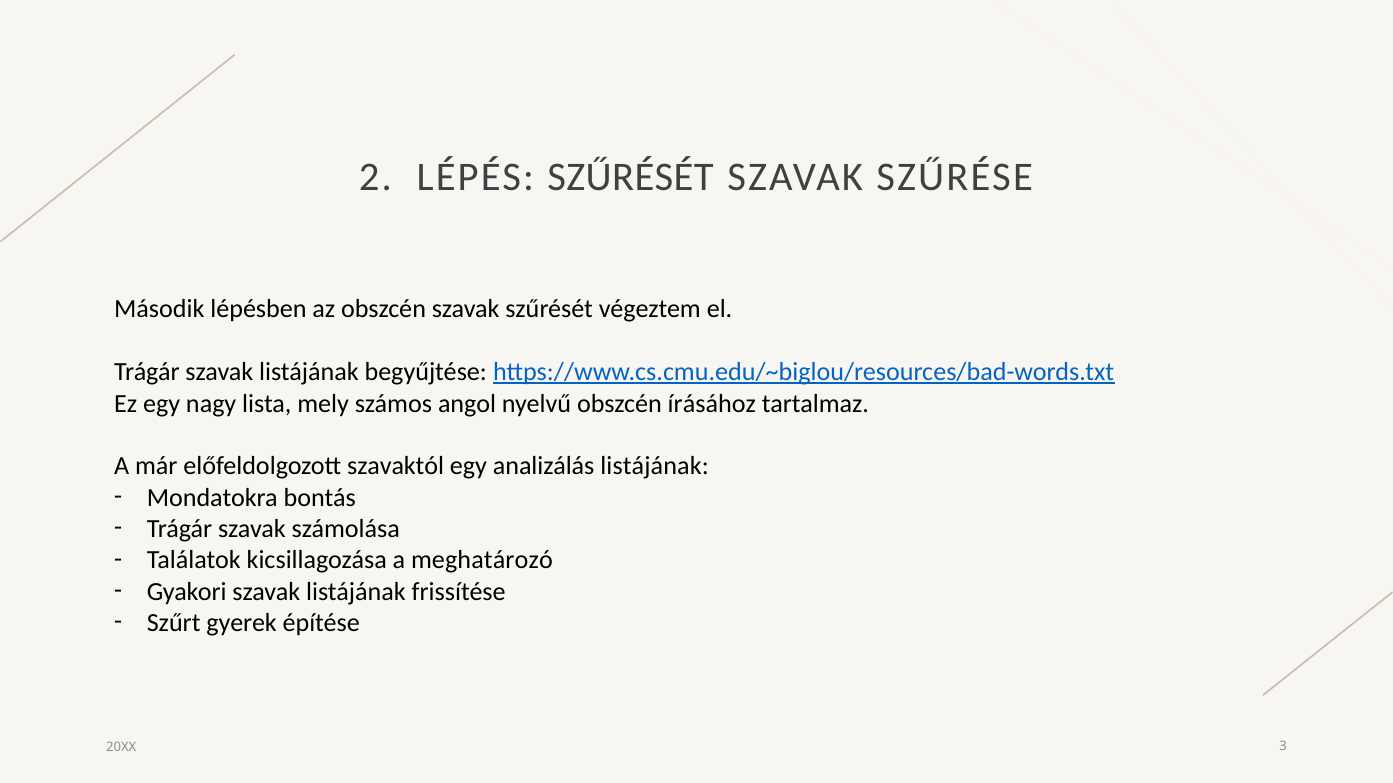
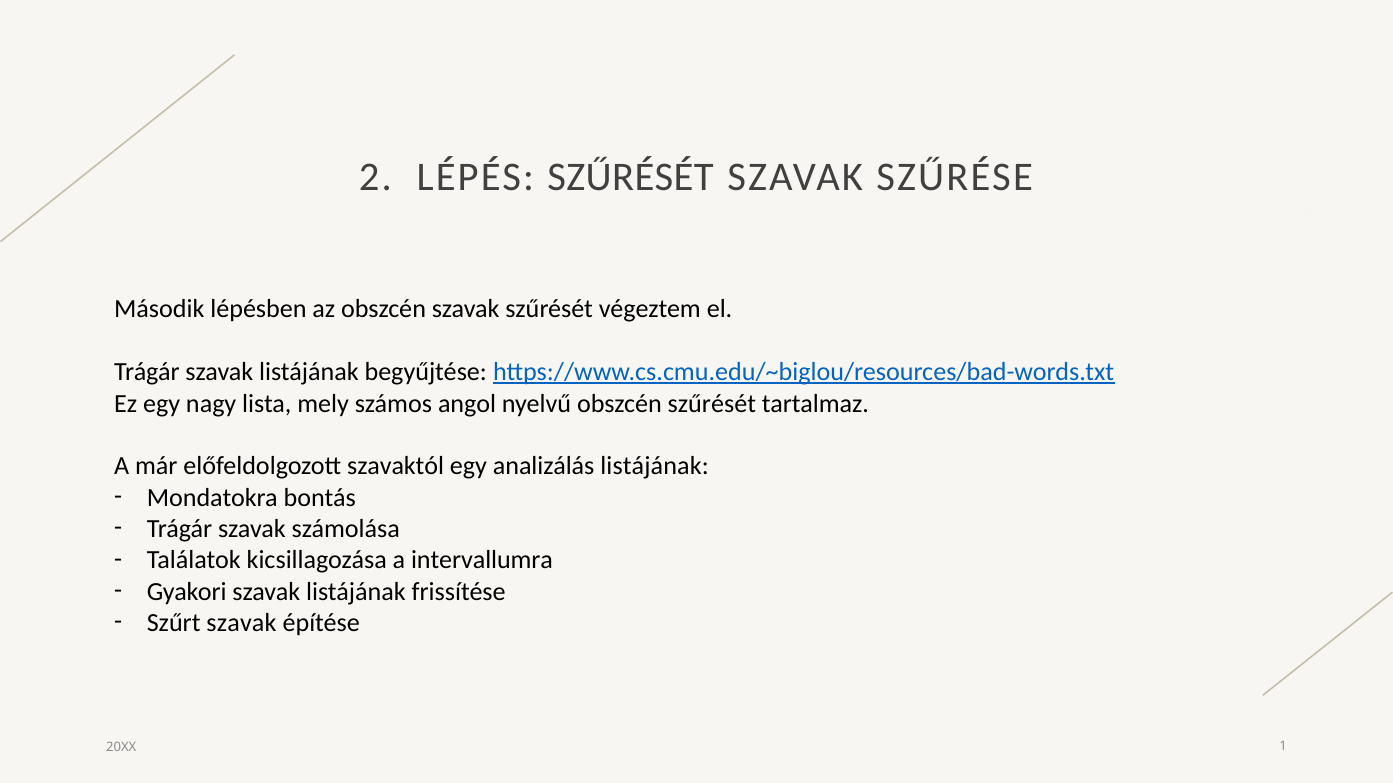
obszcén írásához: írásához -> szűrését (712, 404)
meghatározó: meghatározó -> intervallumra (482, 561)
Szűrt gyerek: gyerek -> szavak (242, 623)
3: 3 -> 1 (1283, 747)
